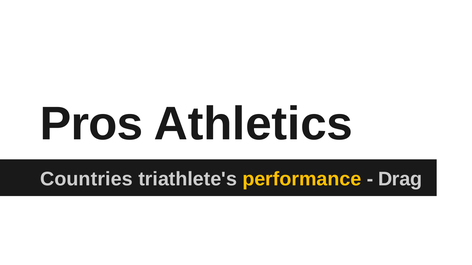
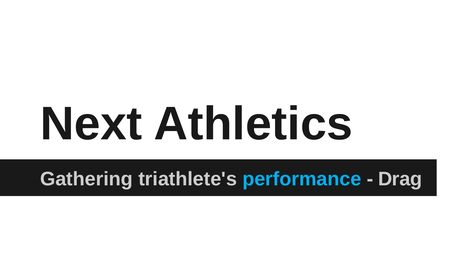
Pros: Pros -> Next (91, 124)
Countries: Countries -> Gathering (86, 179)
performance colour: yellow -> light blue (302, 179)
